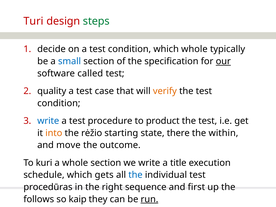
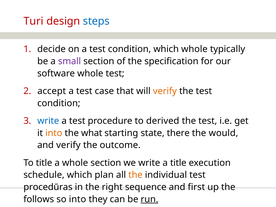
steps colour: green -> blue (96, 21)
small colour: blue -> purple (70, 61)
our underline: present -> none (223, 61)
software called: called -> whole (90, 73)
quality: quality -> accept (52, 91)
product: product -> derived (163, 121)
rėžio: rėžio -> what (92, 133)
within: within -> would (223, 133)
and move: move -> verify (68, 145)
To kuri: kuri -> title (44, 163)
gets: gets -> plan (104, 175)
the colour: blue -> orange (135, 175)
so kaip: kaip -> into (78, 199)
